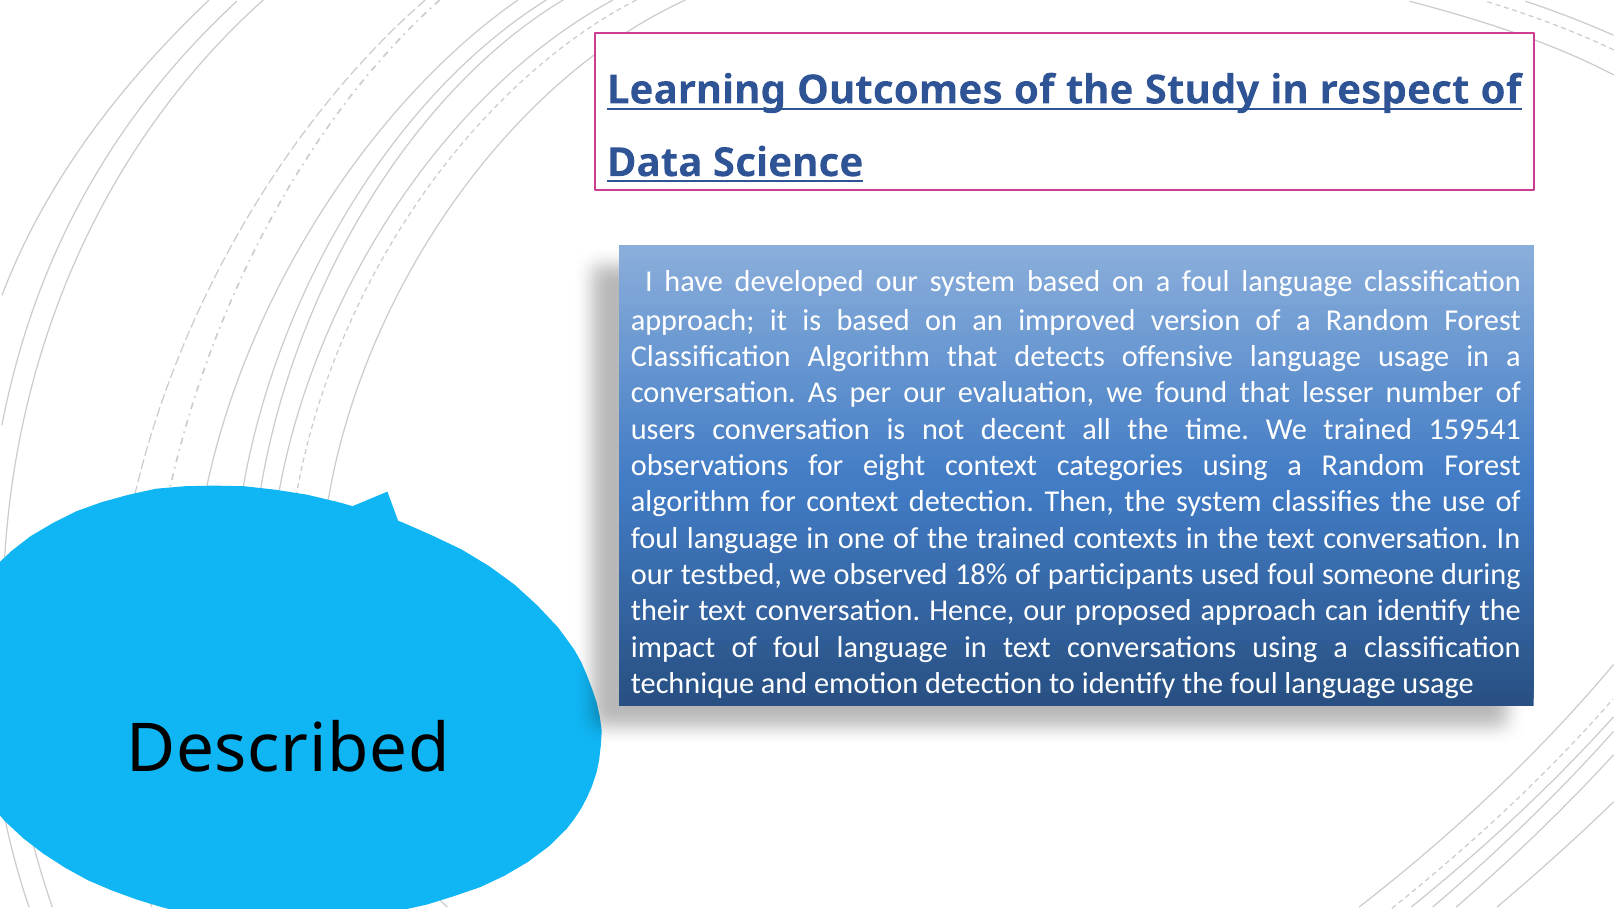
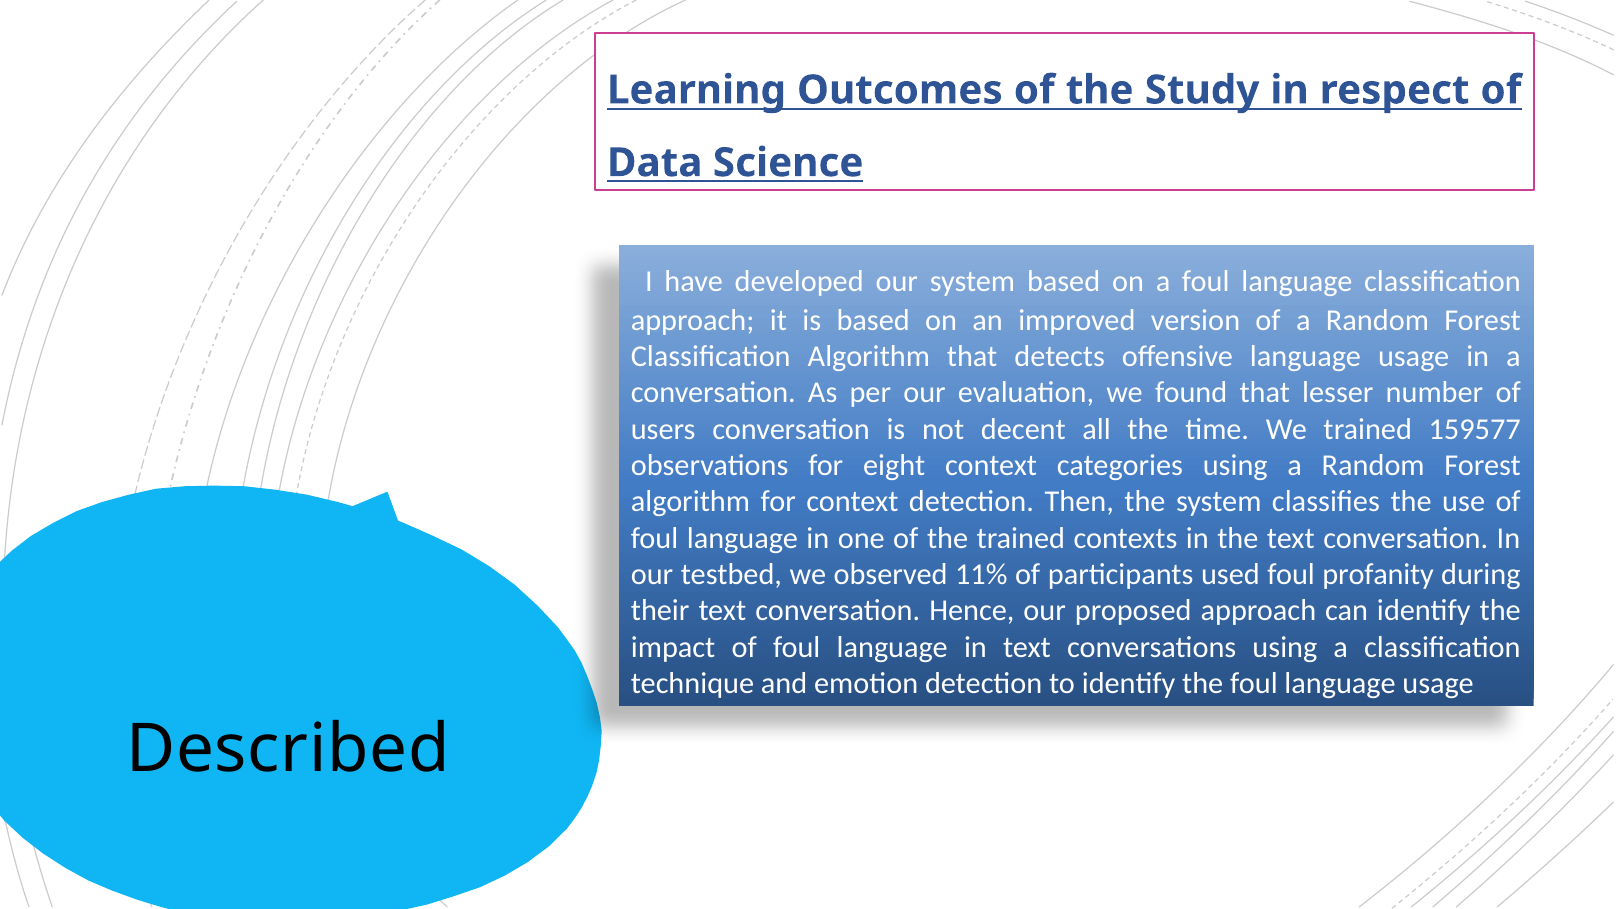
159541: 159541 -> 159577 (1475, 429)
18%: 18% -> 11% (981, 575)
someone: someone -> profanity (1378, 575)
